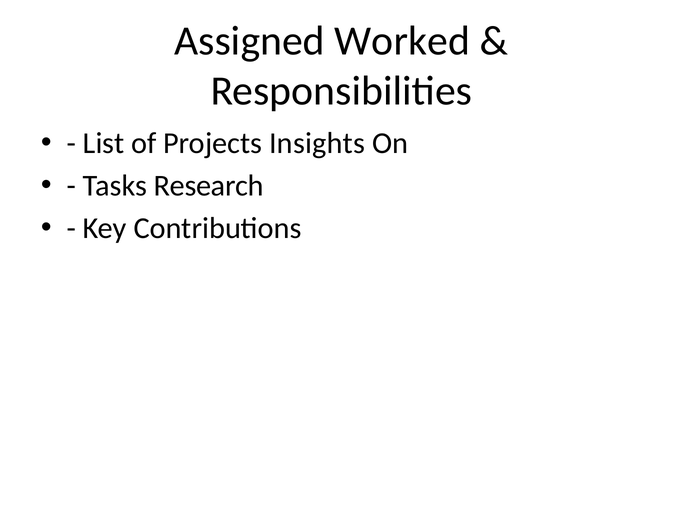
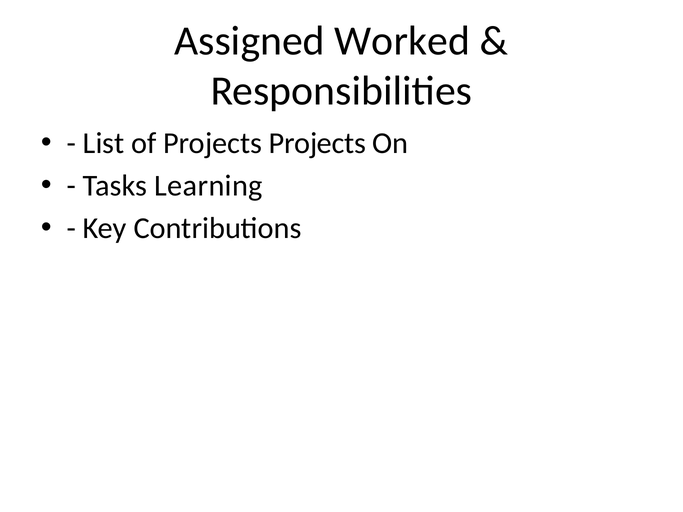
Projects Insights: Insights -> Projects (317, 143)
Research: Research -> Learning (209, 186)
